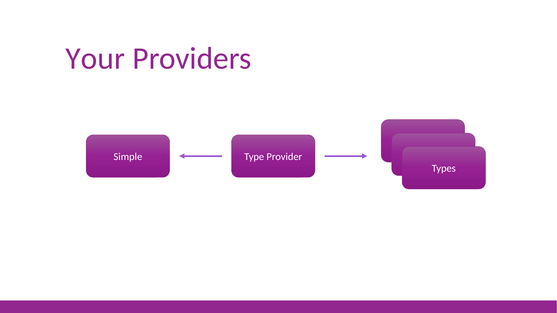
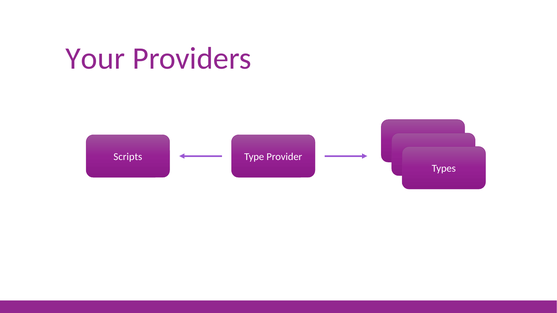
Simple: Simple -> Scripts (128, 157)
